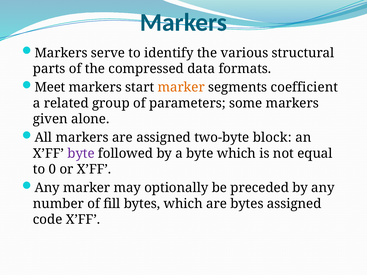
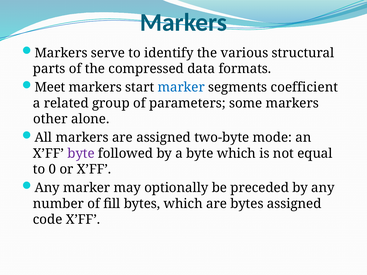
marker colour: orange -> blue (181, 87)
given: given -> other (50, 119)
block: block -> mode (272, 138)
